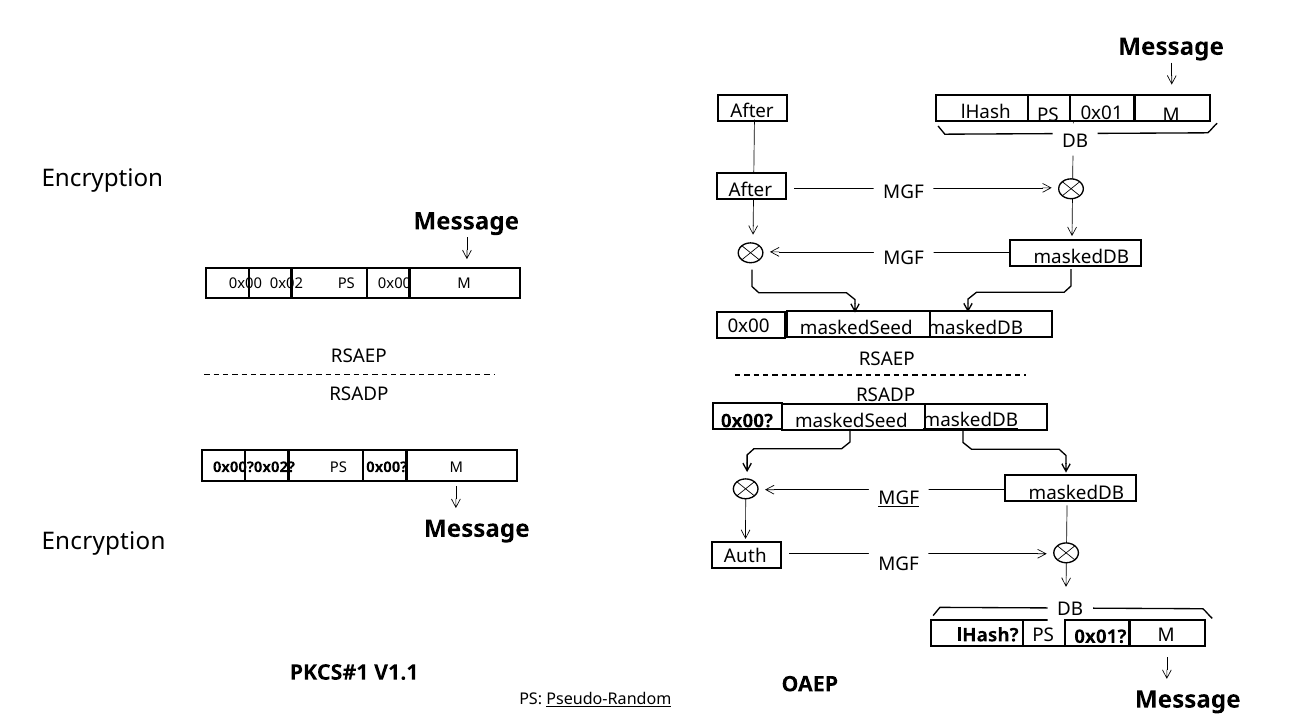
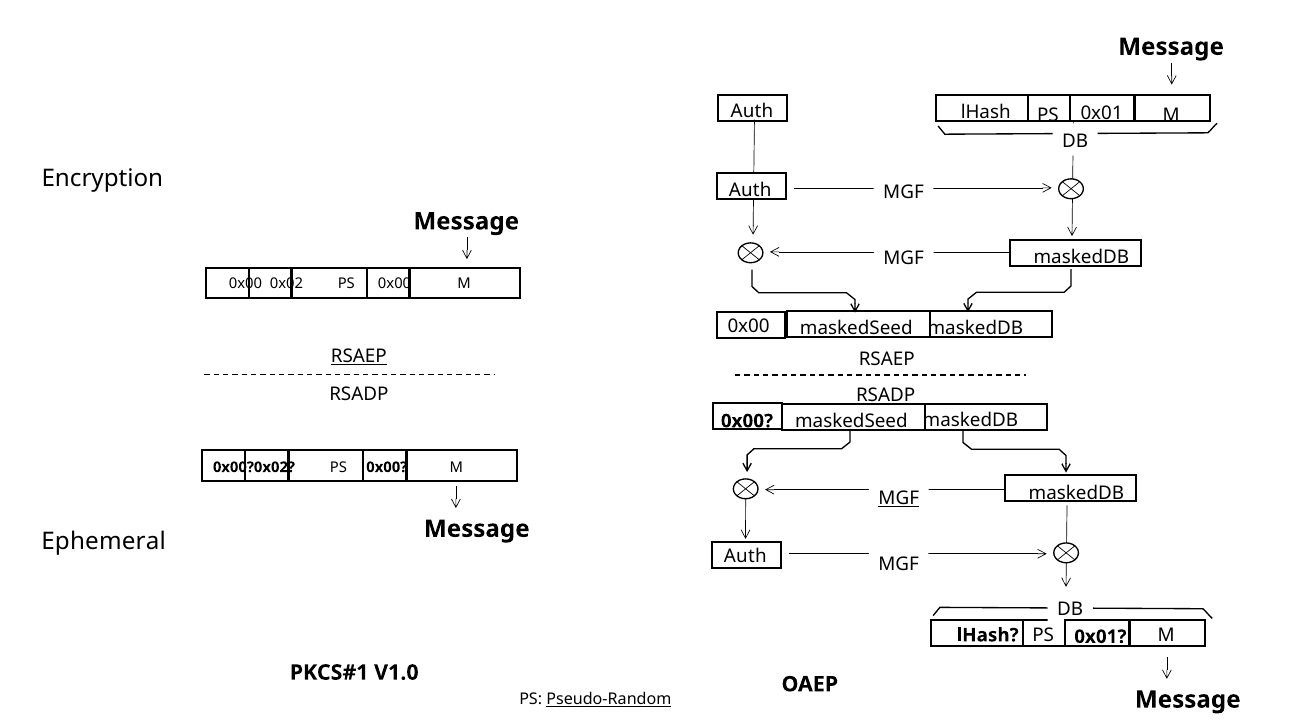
After: After -> Auth (752, 112)
After: After -> Auth (750, 190)
RSAEP underline: none -> present (359, 356)
maskedDB underline: present -> none (970, 421)
Encryption: Encryption -> Ephemeral (104, 542)
V1.1: V1.1 -> V1.0 (396, 673)
